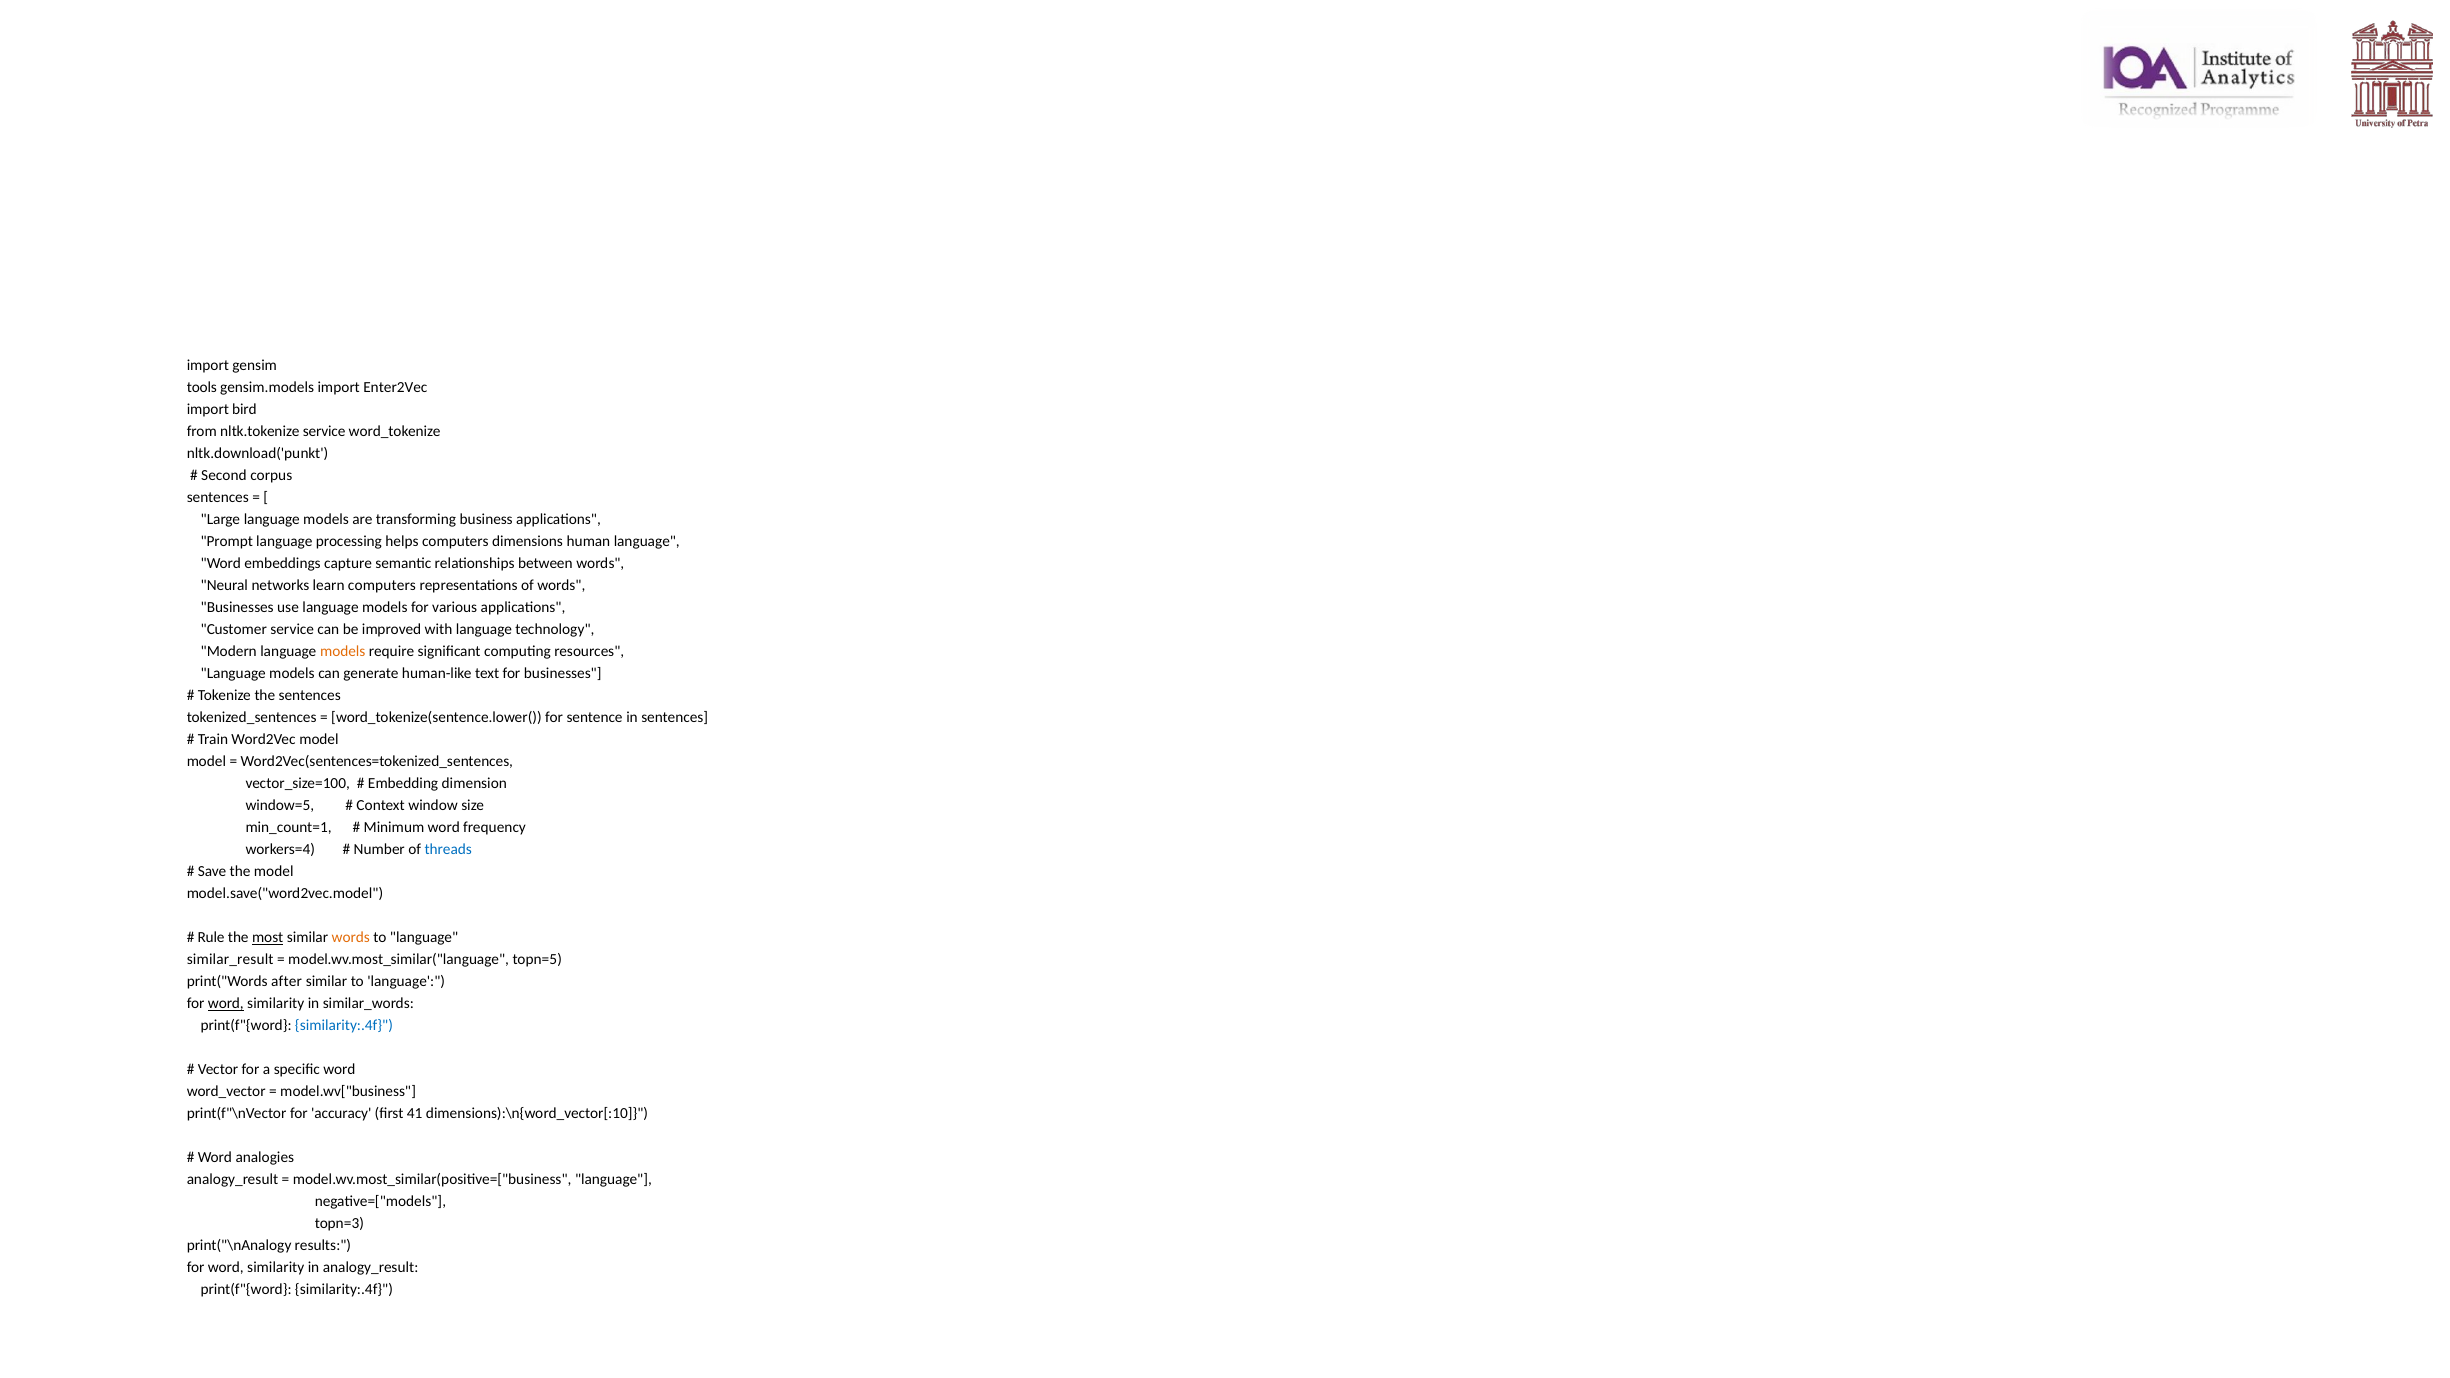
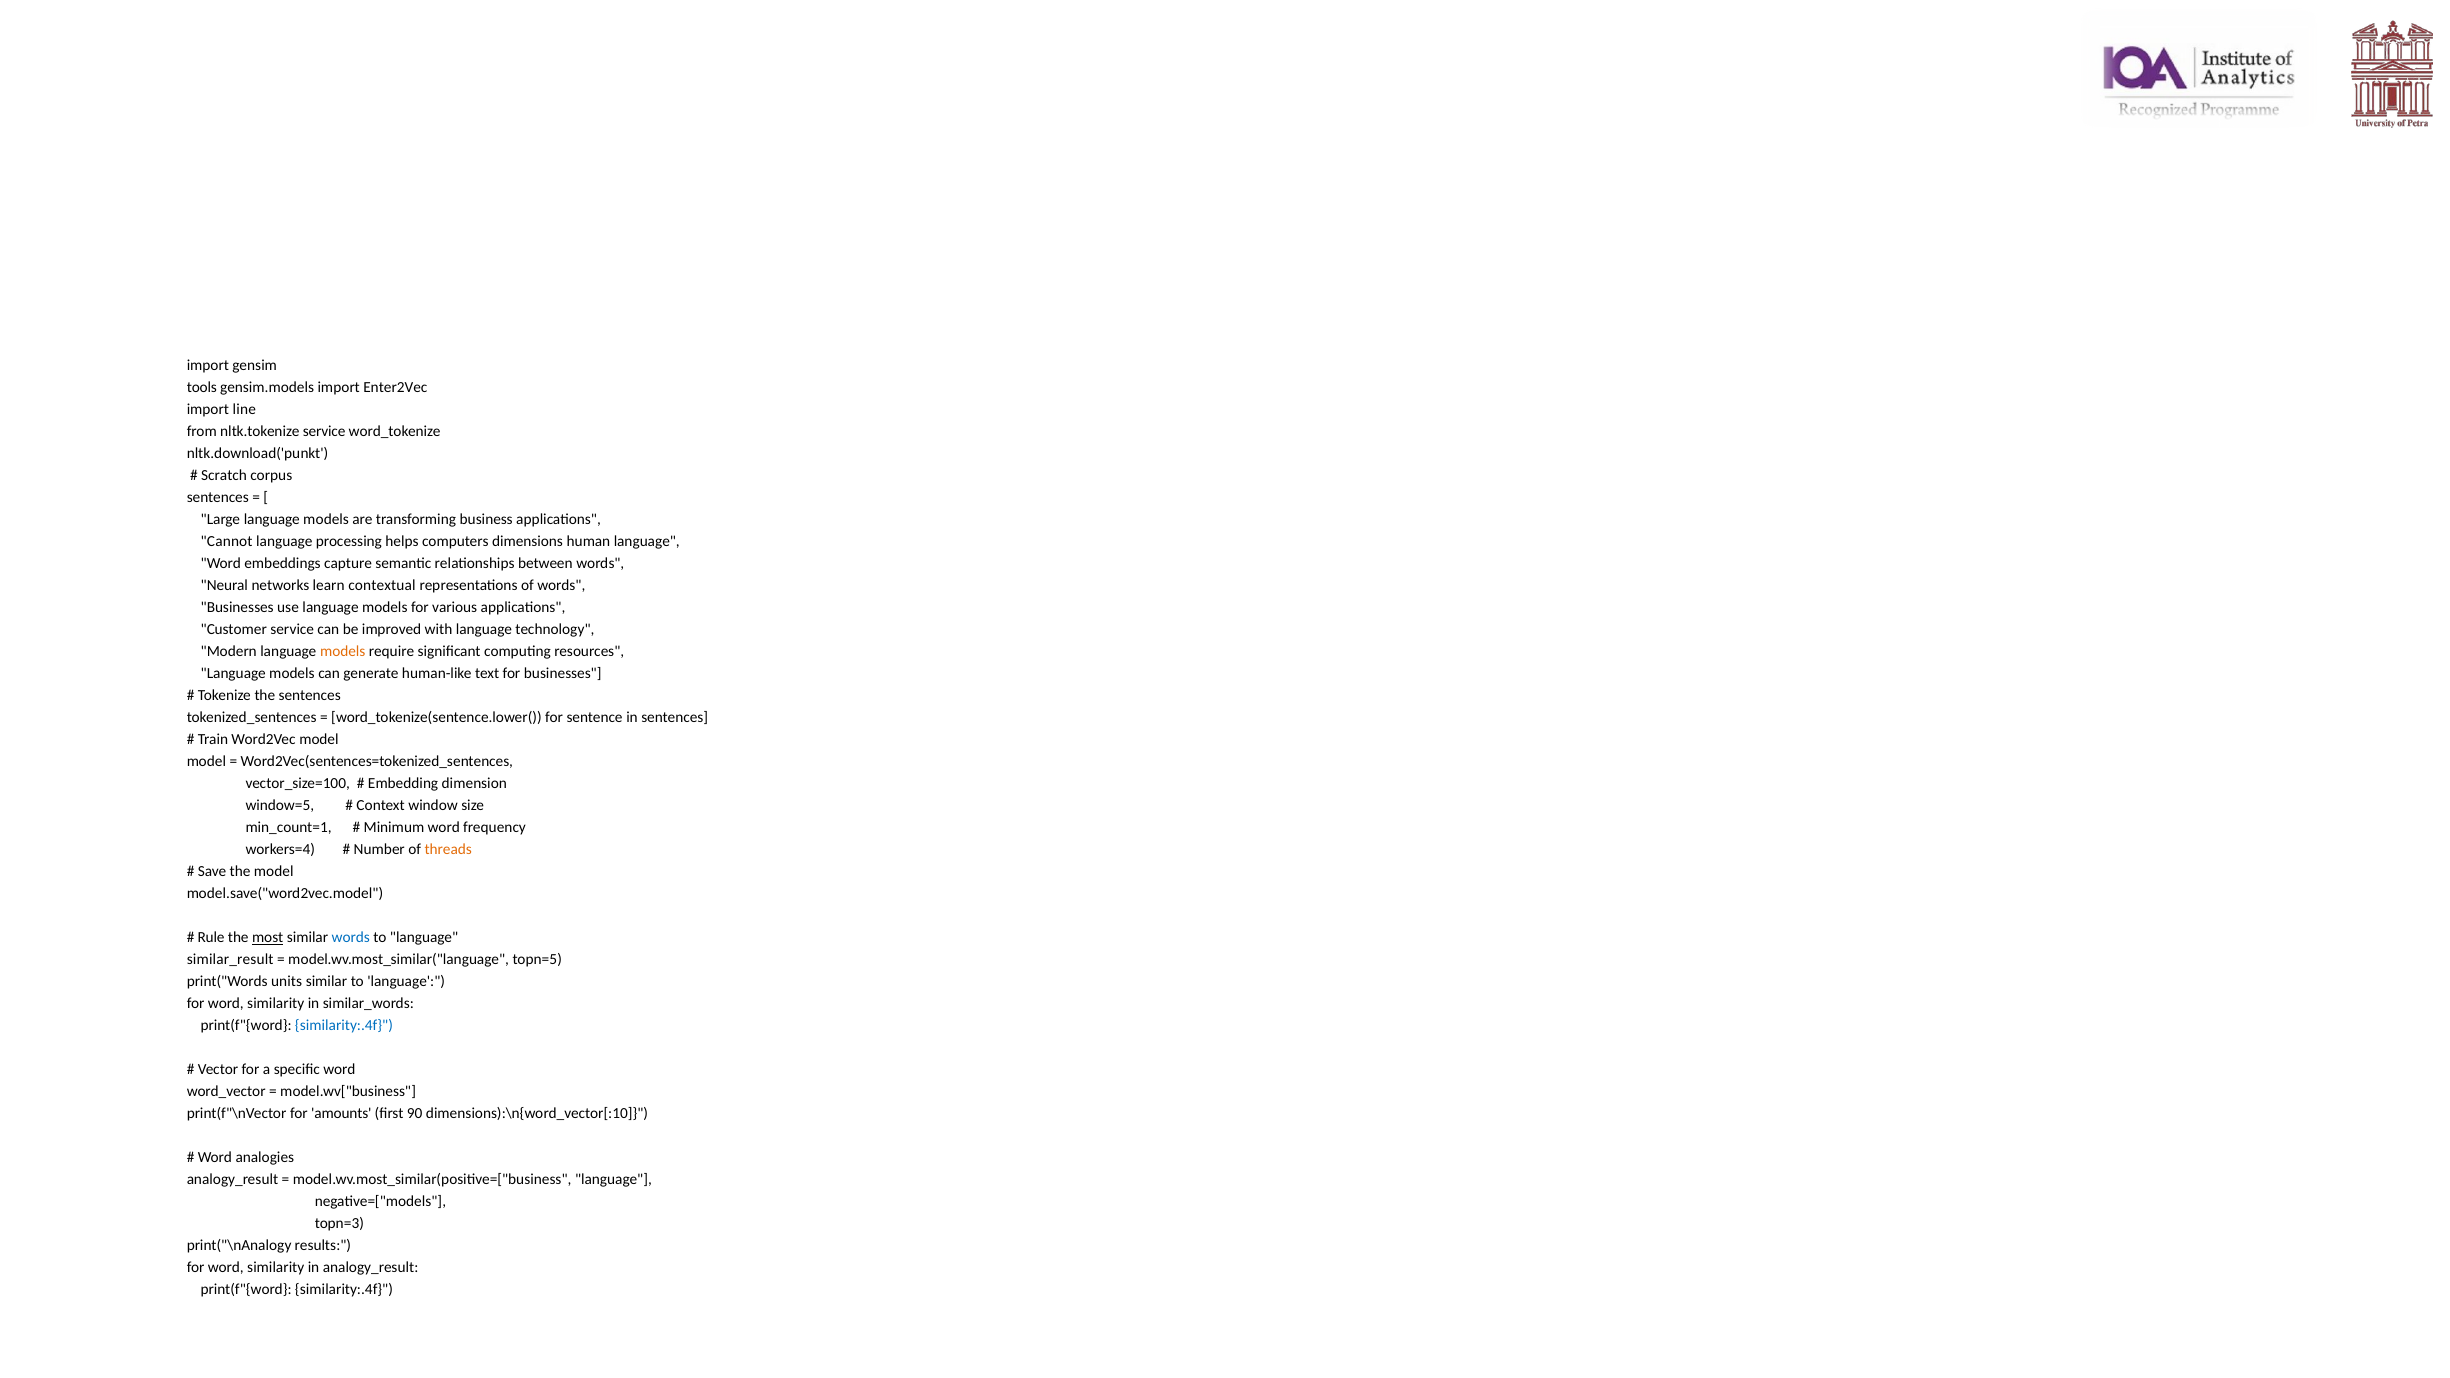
bird: bird -> line (244, 410)
Second: Second -> Scratch (224, 476)
Prompt: Prompt -> Cannot (227, 542)
learn computers: computers -> contextual (382, 586)
threads colour: blue -> orange (448, 850)
words colour: orange -> blue (351, 938)
after: after -> units (287, 982)
word underline: present -> none (226, 1004)
accuracy: accuracy -> amounts (341, 1114)
41: 41 -> 90 (415, 1114)
